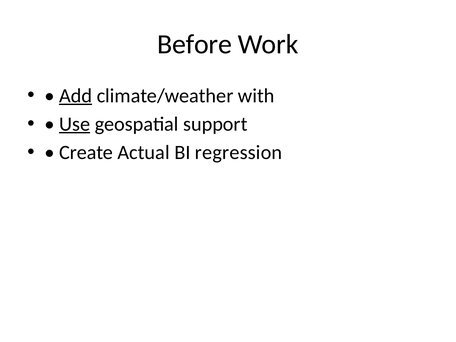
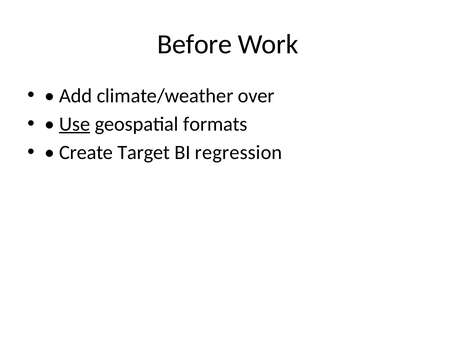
Add underline: present -> none (76, 96)
with: with -> over (256, 96)
support: support -> formats (215, 124)
Actual: Actual -> Target (144, 152)
